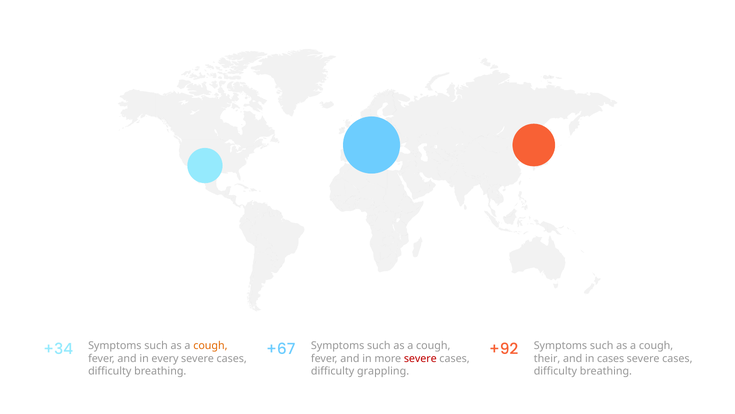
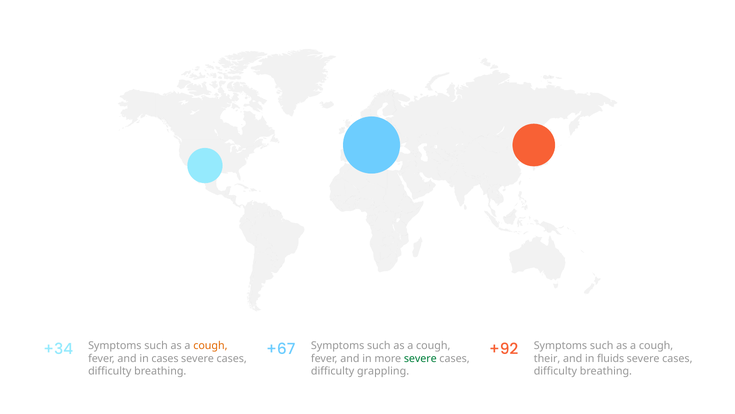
in every: every -> cases (165, 358)
severe colour: red -> green (420, 358)
in cases: cases -> fluids (611, 358)
